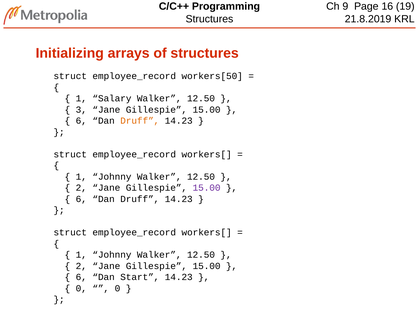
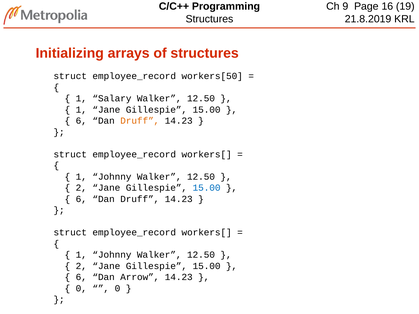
3: 3 -> 1 (81, 110)
15.00 colour: purple -> blue (207, 188)
Start: Start -> Arrow (140, 277)
